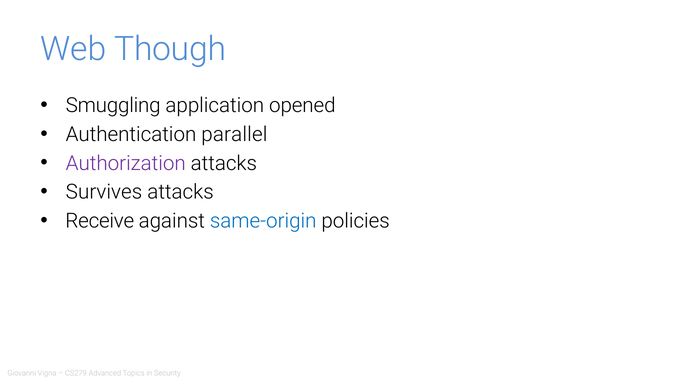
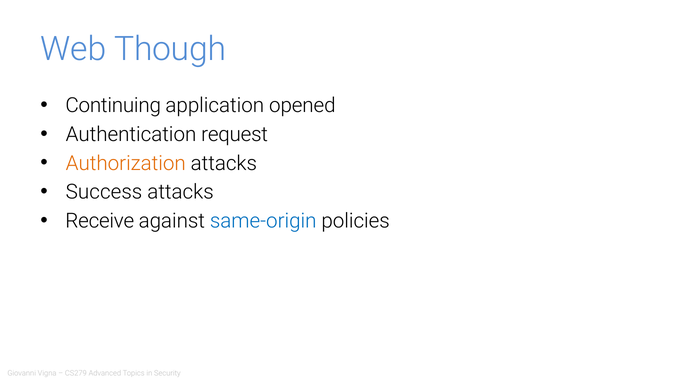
Smuggling: Smuggling -> Continuing (113, 106)
parallel: parallel -> request (235, 134)
Authorization colour: purple -> orange (126, 163)
Survives: Survives -> Success (104, 192)
